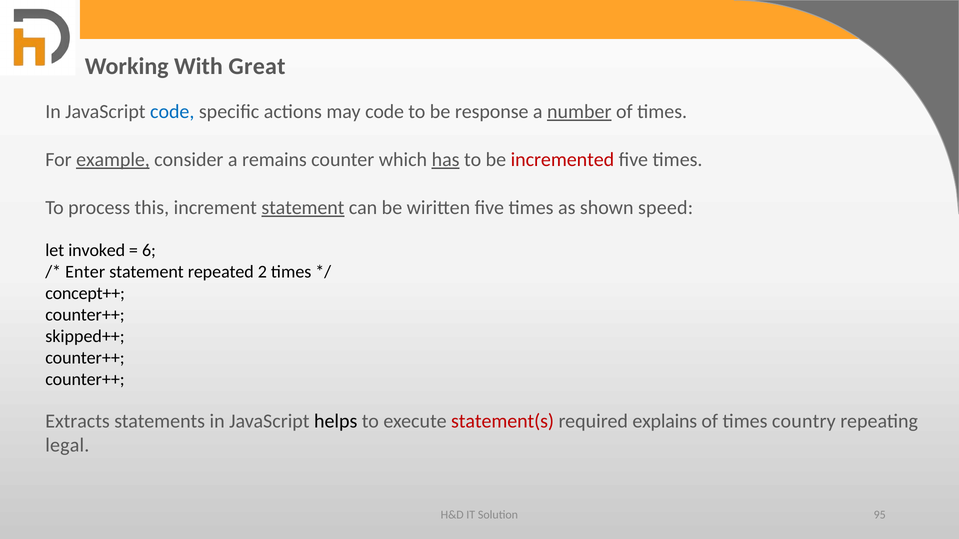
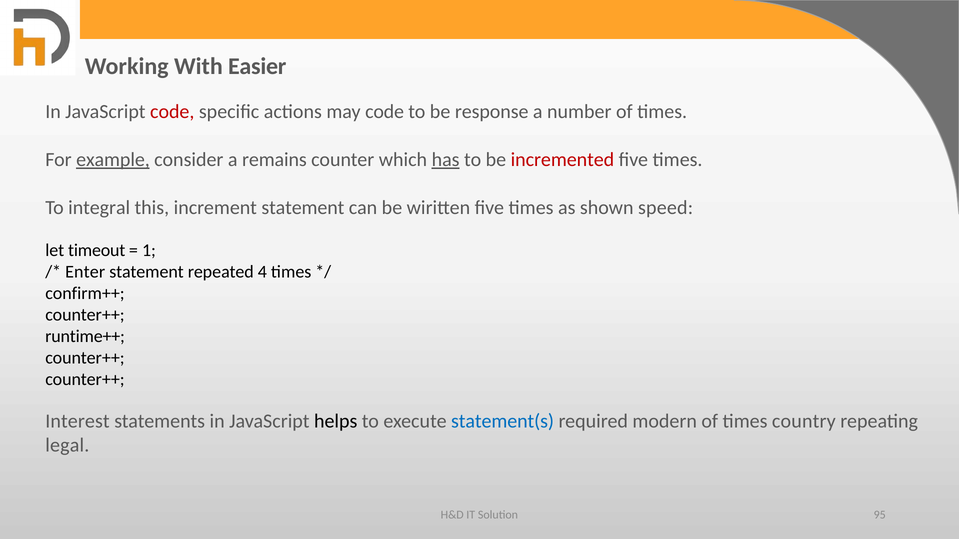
Great: Great -> Easier (257, 67)
code colour: blue -> red (172, 112)
number underline: present -> none (579, 112)
process: process -> integral (99, 208)
statement underline: present -> none (303, 208)
invoked: invoked -> timeout (97, 250)
6: 6 -> 1 (149, 250)
2: 2 -> 4 (262, 272)
concept++: concept++ -> confirm++ (85, 293)
skipped++: skipped++ -> runtime++ (85, 337)
Extracts: Extracts -> Interest (77, 422)
statement(s colour: red -> blue (503, 422)
explains: explains -> modern (665, 422)
